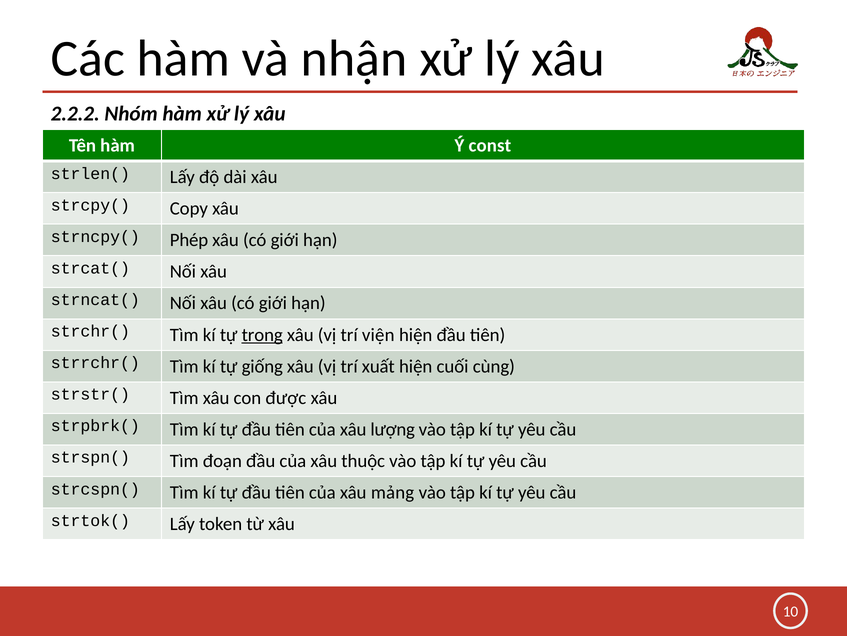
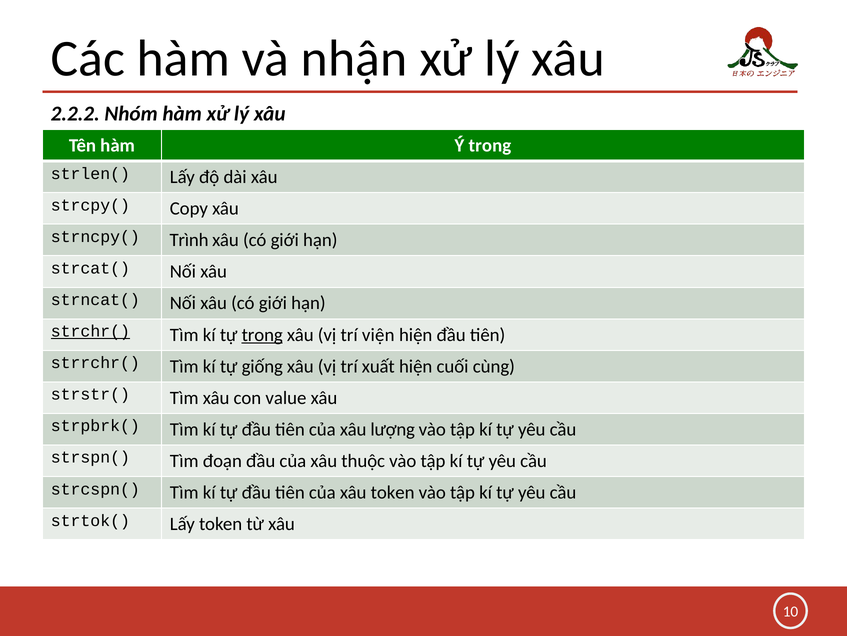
Ý const: const -> trong (490, 145)
Phép: Phép -> Trình (189, 240)
strchr( underline: none -> present (90, 331)
được: được -> value (286, 397)
xâu mảng: mảng -> token (393, 492)
